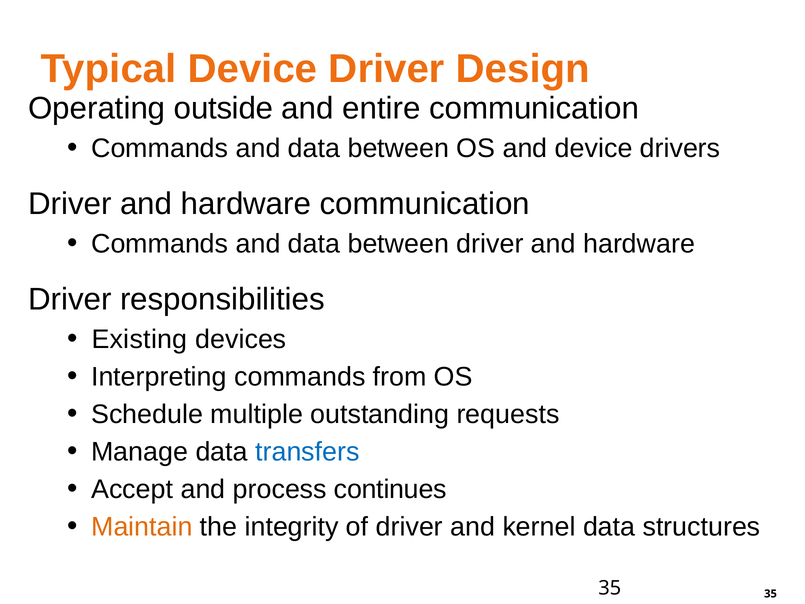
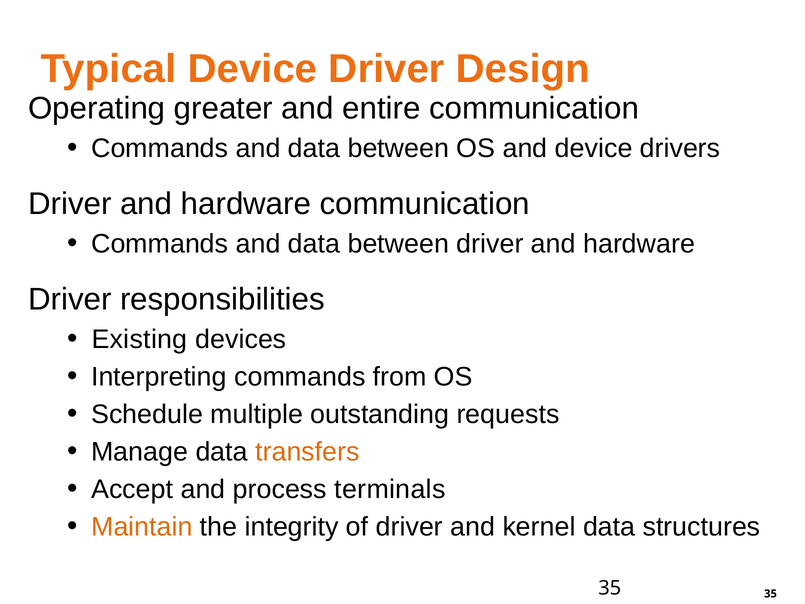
outside: outside -> greater (223, 109)
transfers colour: blue -> orange (307, 452)
continues: continues -> terminals (390, 489)
